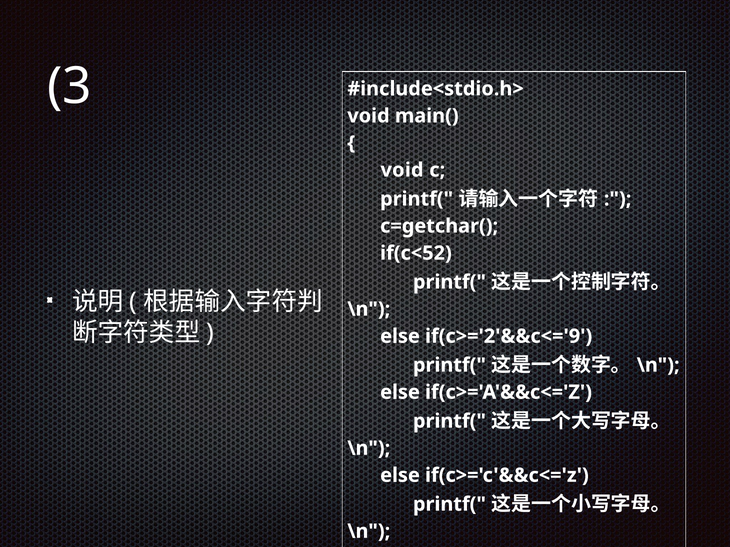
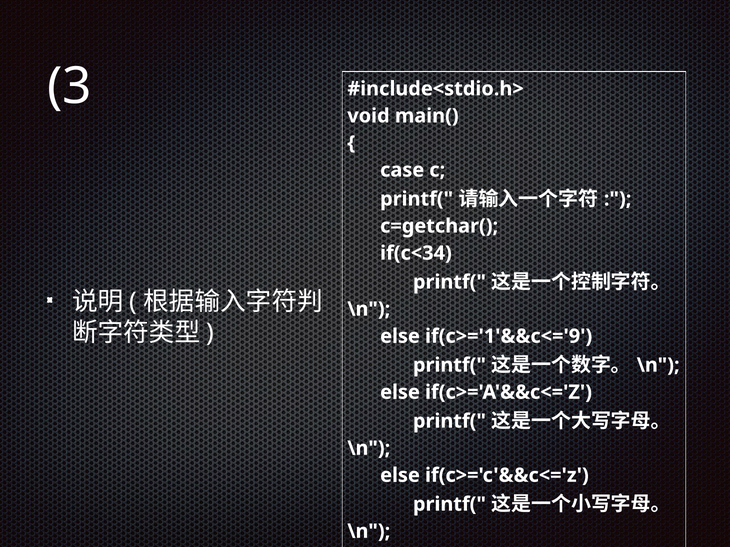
void: void -> case (402, 170)
if(c<52: if(c<52 -> if(c<34 (416, 253)
if(c>='2'&&c<='9: if(c>='2'&&c<='9 -> if(c>='1'&&c<='9 (509, 337)
